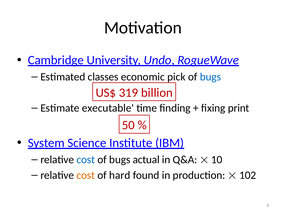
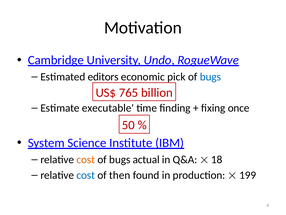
classes: classes -> editors (103, 77)
319: 319 -> 765 (129, 92)
print: print -> once (239, 108)
cost colour: blue -> orange (86, 159)
10: 10 -> 18 (217, 159)
cost colour: orange -> blue (86, 175)
hard: hard -> then (120, 175)
102: 102 -> 199 (248, 175)
